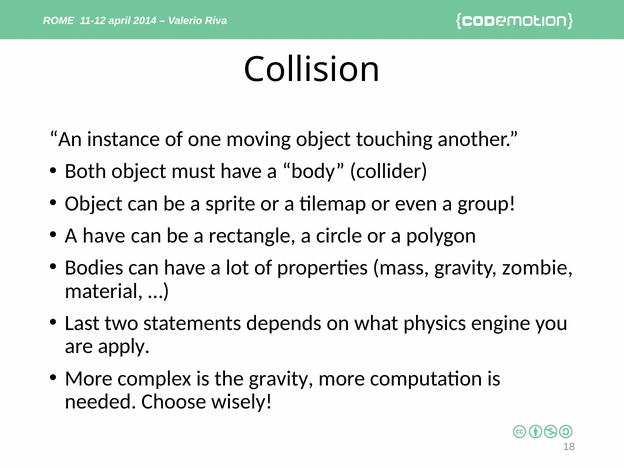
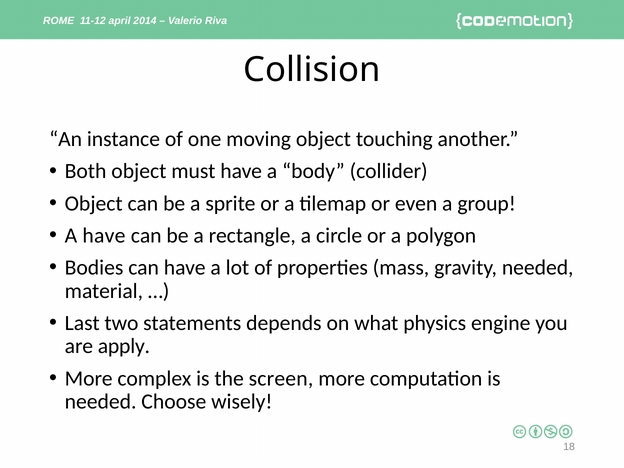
gravity zombie: zombie -> needed (538, 268)
the gravity: gravity -> screen (281, 378)
